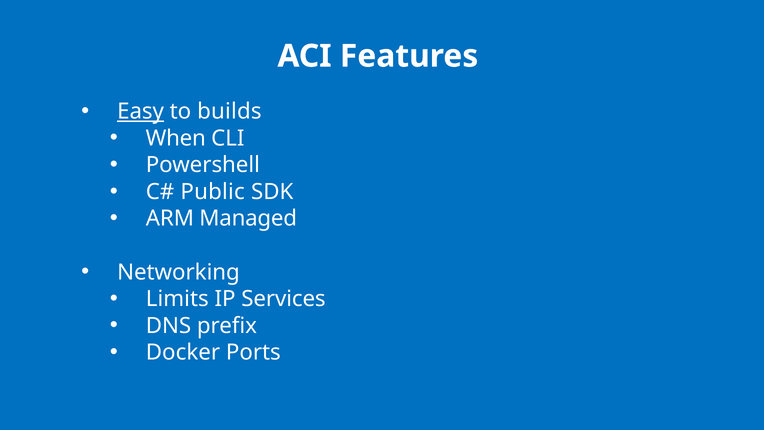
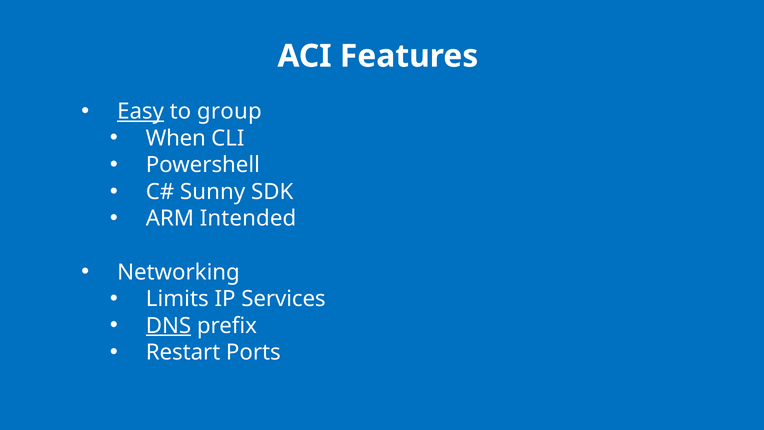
builds: builds -> group (229, 111)
Public: Public -> Sunny (213, 192)
Managed: Managed -> Intended (248, 219)
DNS underline: none -> present (168, 326)
Docker: Docker -> Restart (183, 352)
